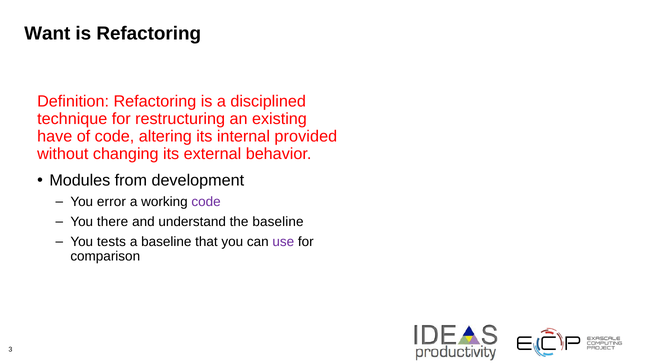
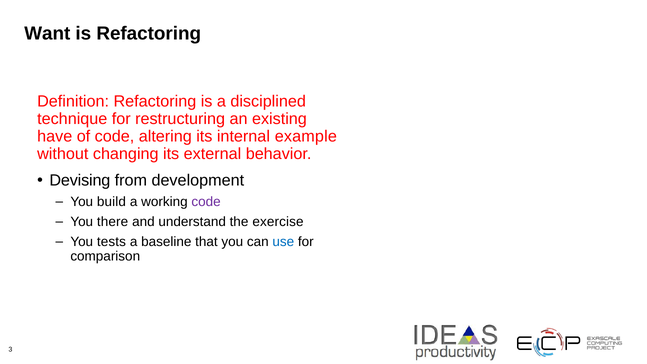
provided: provided -> example (306, 136)
Modules: Modules -> Devising (80, 181)
error: error -> build (111, 202)
the baseline: baseline -> exercise (278, 222)
use colour: purple -> blue (283, 242)
